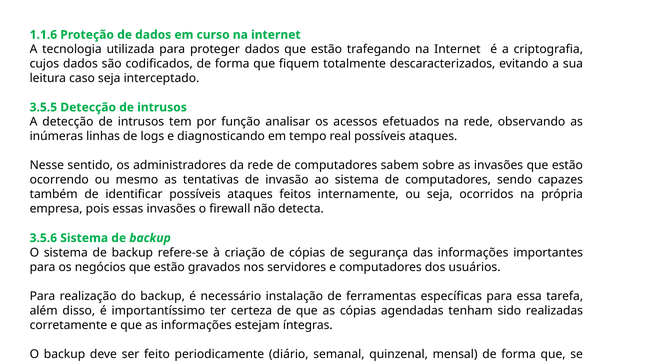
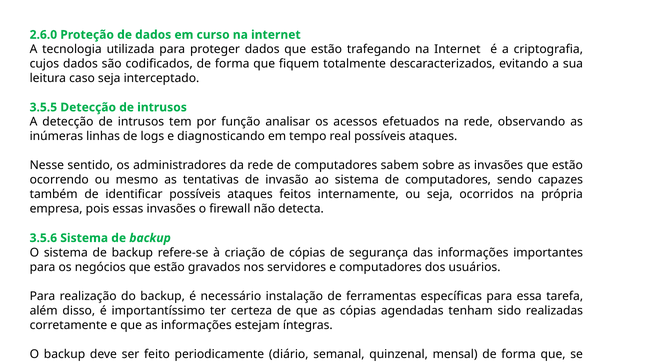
1.1.6: 1.1.6 -> 2.6.0 (43, 35)
